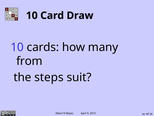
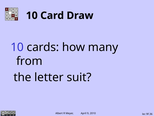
steps: steps -> letter (49, 77)
